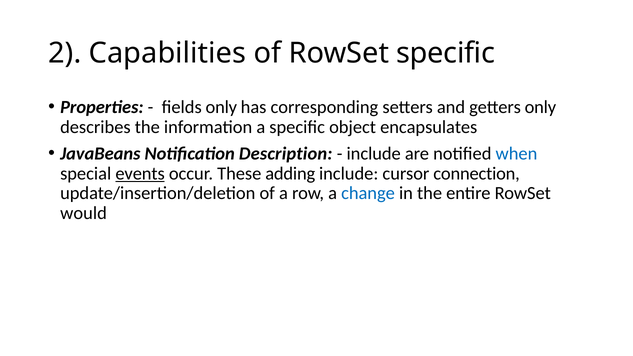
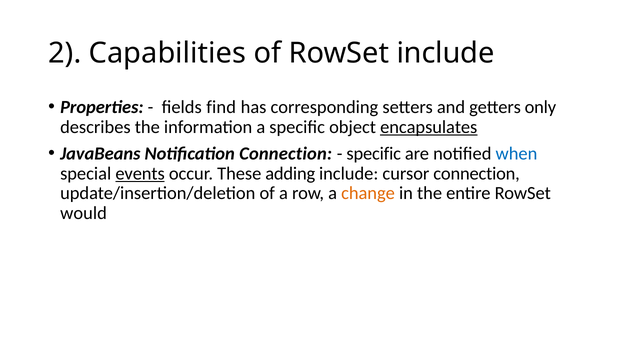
RowSet specific: specific -> include (446, 53)
fields only: only -> find (221, 107)
encapsulates underline: none -> present (429, 127)
Notification Description: Description -> Connection (286, 154)
include: include -> specific (374, 154)
change colour: blue -> orange (368, 193)
